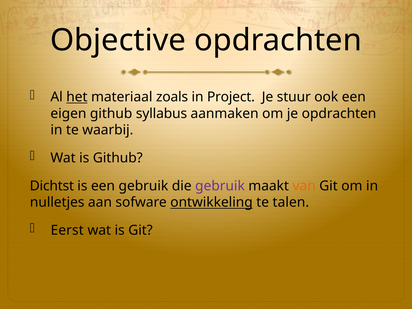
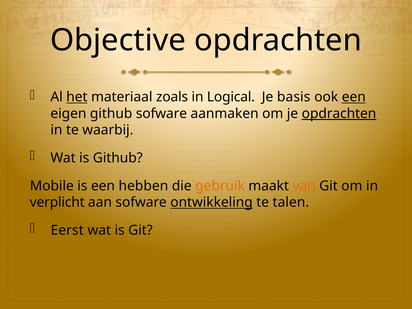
Project: Project -> Logical (231, 97)
stuur: stuur -> basis (294, 97)
een underline: none -> present (354, 97)
github syllabus: syllabus -> sofware (161, 114)
opdrachten underline: none -> present (339, 114)
Dichtst: Dichtst -> Mobile (52, 186)
een gebruik: gebruik -> hebben (143, 186)
gebruik colour: purple -> orange (220, 186)
nulletjes: nulletjes -> verplicht (57, 202)
